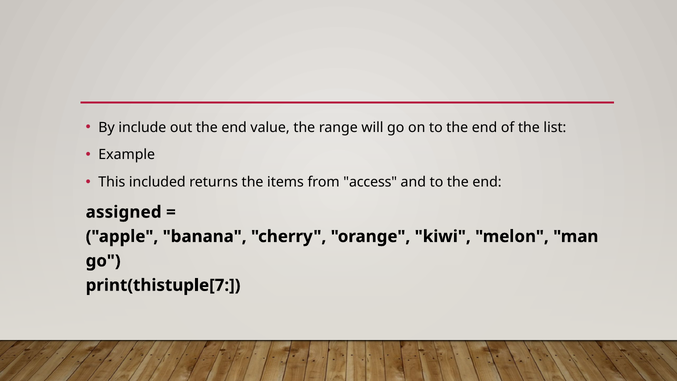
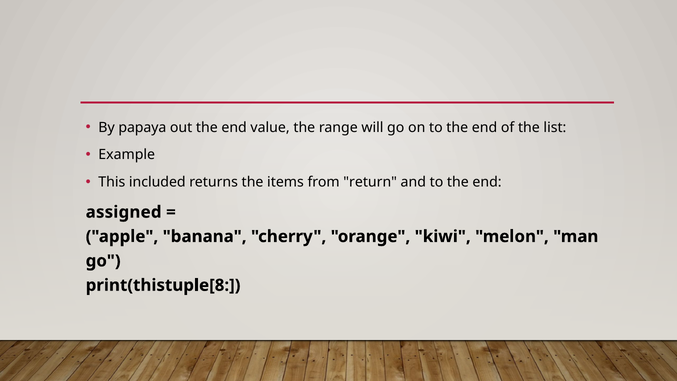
include: include -> papaya (142, 127)
access: access -> return (370, 182)
print(thistuple[7: print(thistuple[7 -> print(thistuple[8 (163, 285)
